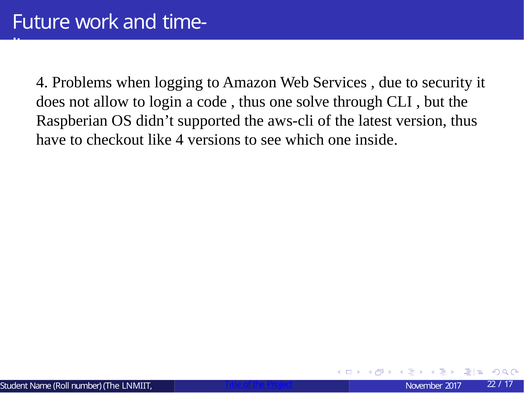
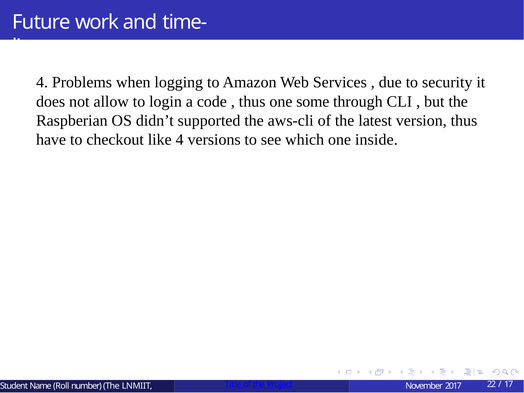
solve: solve -> some (313, 102)
